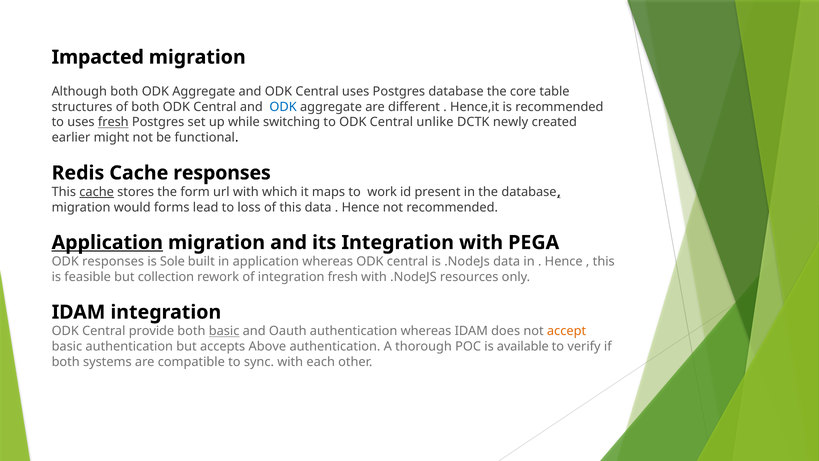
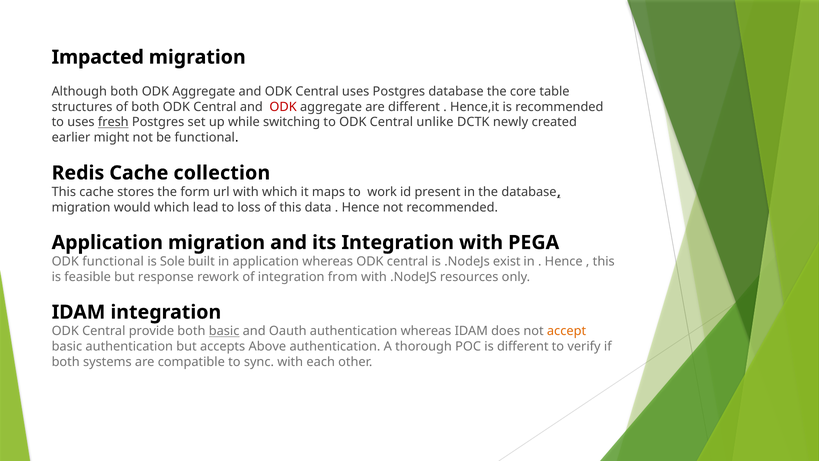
ODK colour: blue -> red (283, 107)
Cache responses: responses -> collection (222, 173)
cache underline: present -> none (97, 192)
would forms: forms -> which (172, 207)
Application underline: present -> none (107, 242)
ODK responses: responses -> functional (113, 261)
.NodeJs data: data -> exist (507, 261)
collection: collection -> response (166, 277)
integration fresh: fresh -> from (343, 277)
is available: available -> different (523, 346)
